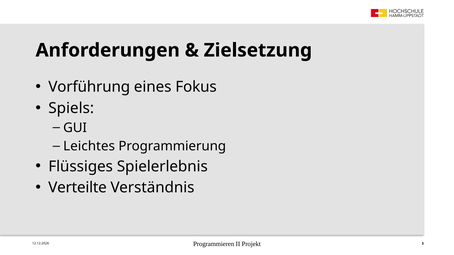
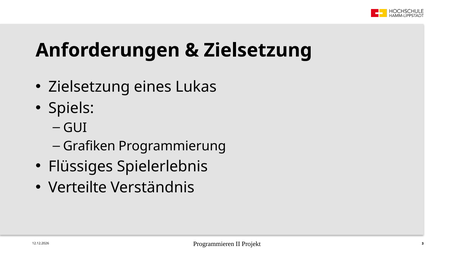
Vorführung: Vorführung -> Zielsetzung (89, 87)
Fokus: Fokus -> Lukas (196, 87)
Leichtes: Leichtes -> Grafiken (89, 146)
